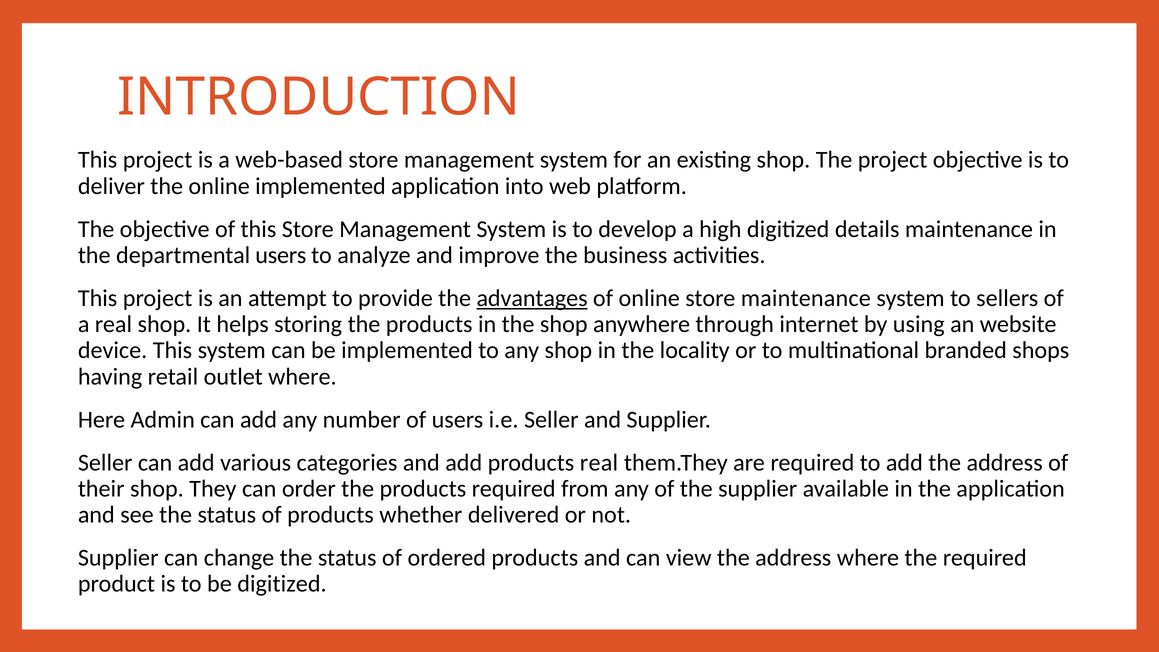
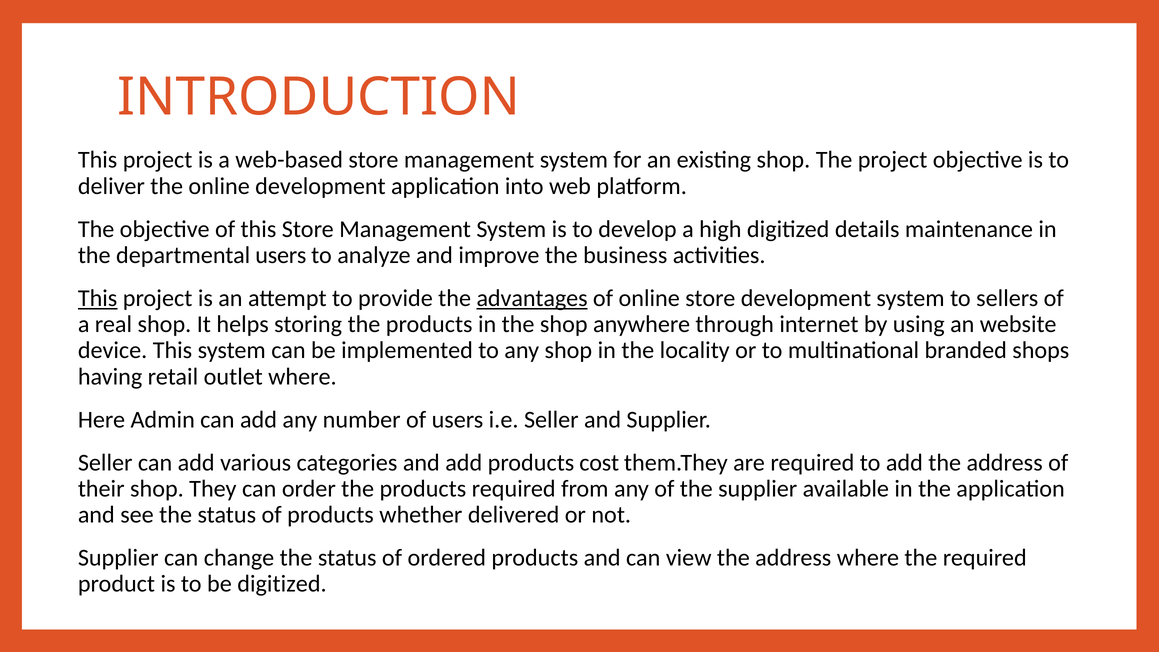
online implemented: implemented -> development (320, 186)
This underline: none -> present (98, 298)
store maintenance: maintenance -> development (806, 298)
products real: real -> cost (599, 463)
